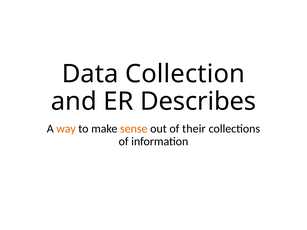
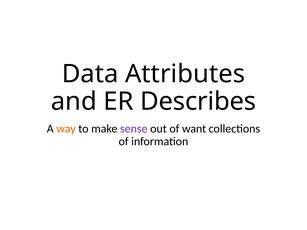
Collection: Collection -> Attributes (185, 74)
sense colour: orange -> purple (134, 129)
their: their -> want (194, 129)
